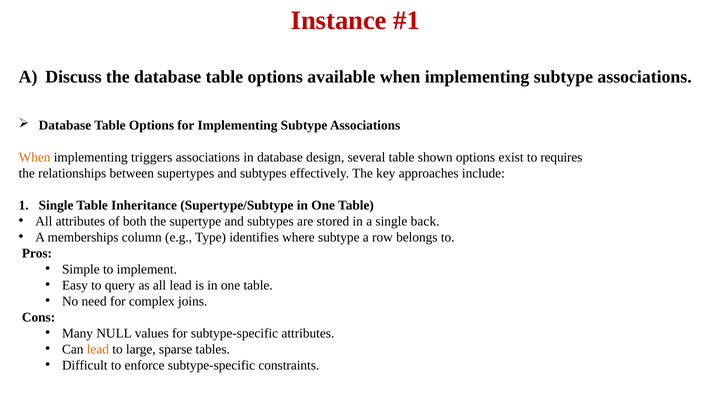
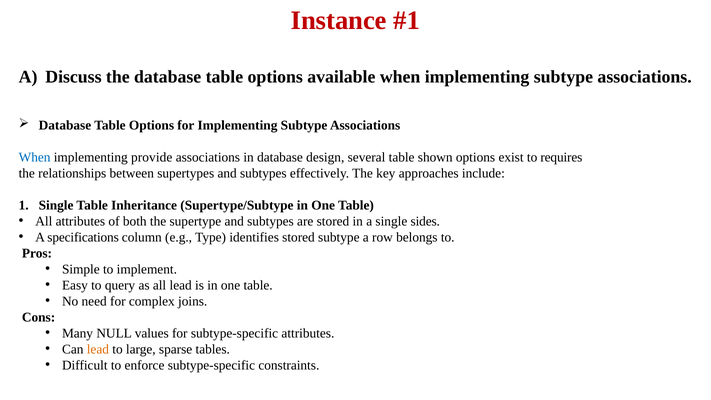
When colour: orange -> blue (35, 157)
triggers: triggers -> provide (152, 157)
back: back -> sides (425, 221)
memberships: memberships -> specifications (83, 237)
identifies where: where -> stored (298, 237)
